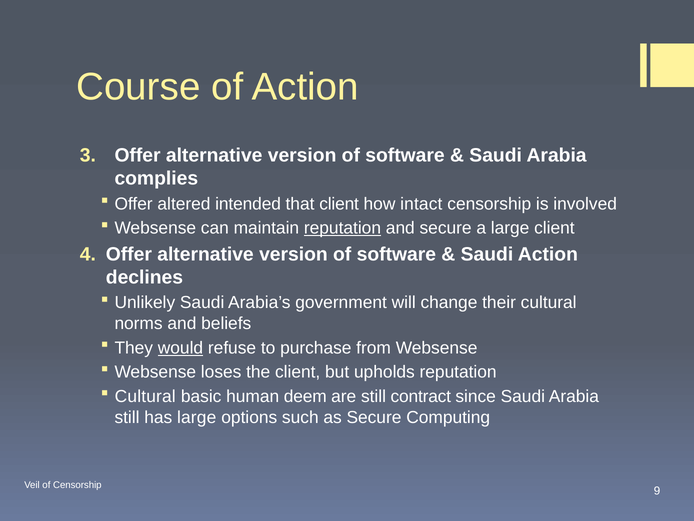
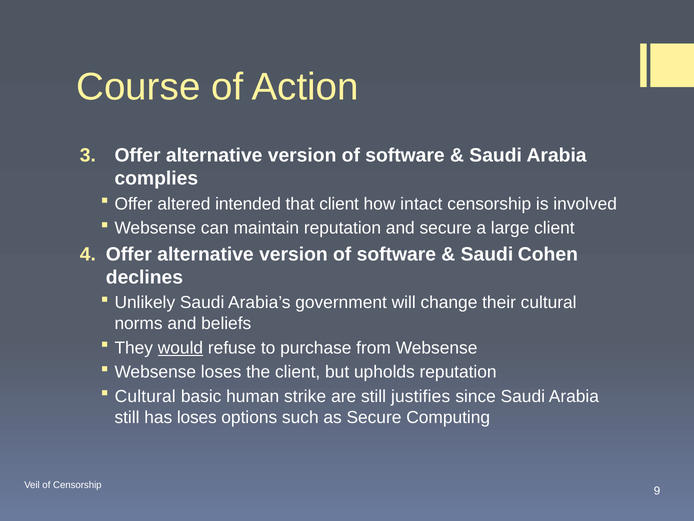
reputation underline: present -> none (342, 228)
Saudi Action: Action -> Cohen (548, 254)
deem: deem -> strike (305, 396)
contract: contract -> justifies (421, 396)
has large: large -> loses (197, 417)
